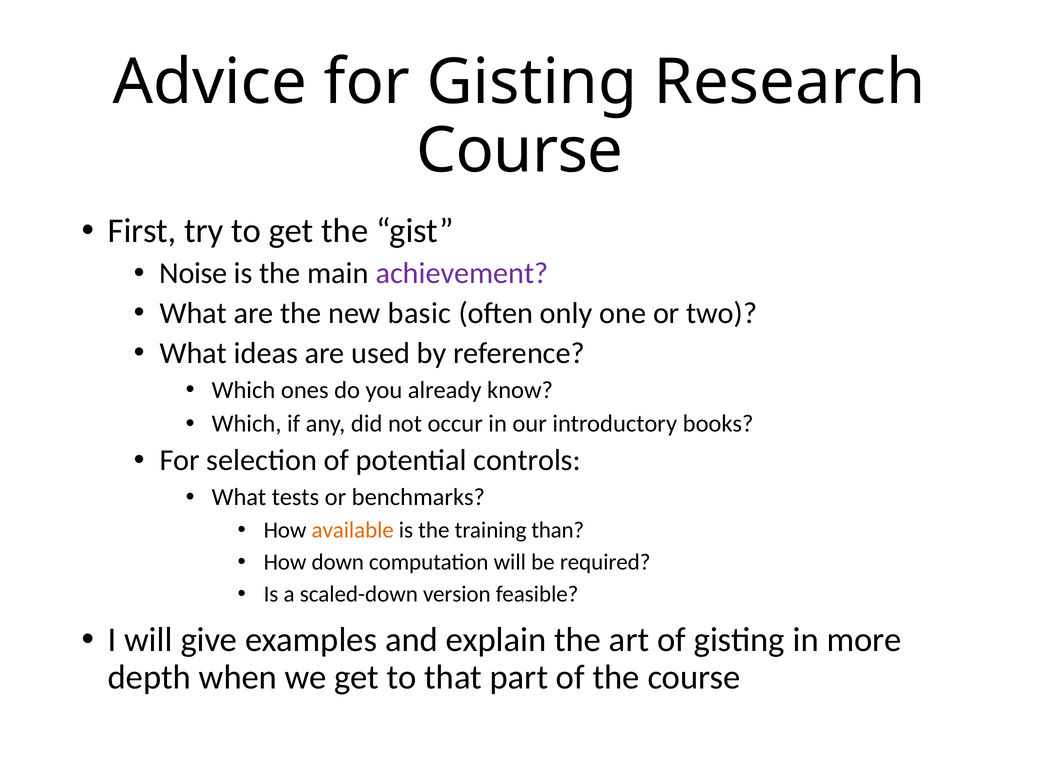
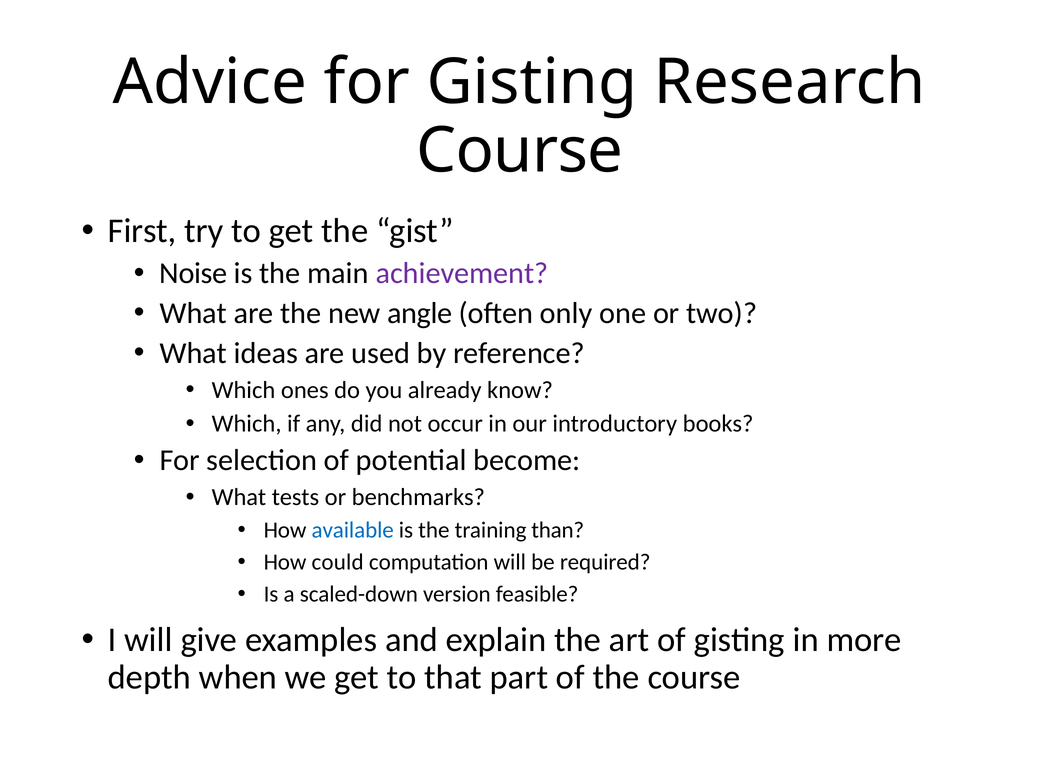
basic: basic -> angle (420, 313)
controls: controls -> become (527, 461)
available colour: orange -> blue (353, 530)
down: down -> could (338, 562)
